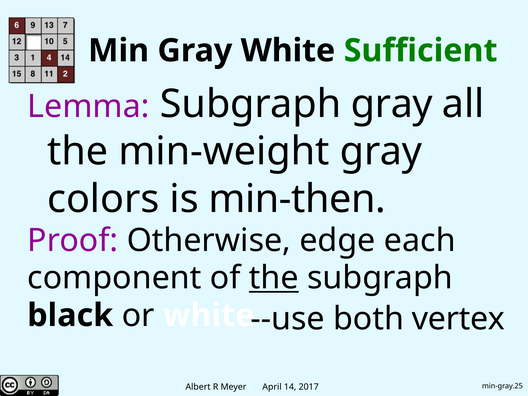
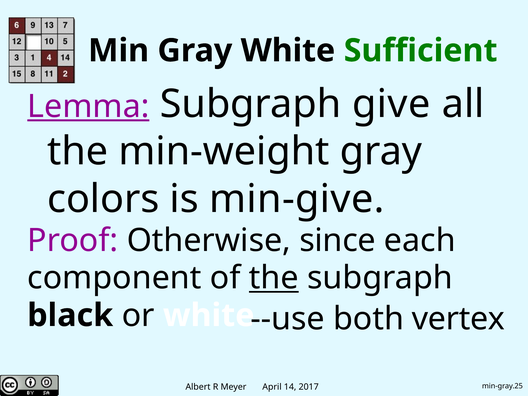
Lemma underline: none -> present (88, 106)
Subgraph gray: gray -> give (391, 104)
min-then: min-then -> min-give (297, 199)
edge: edge -> since (338, 241)
